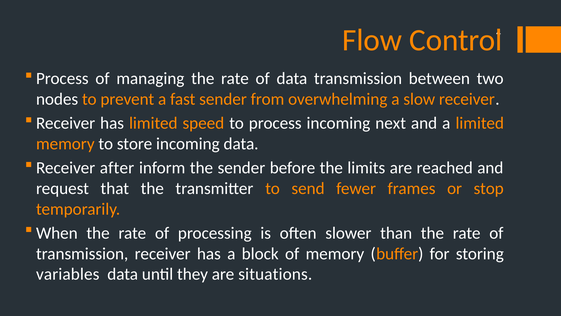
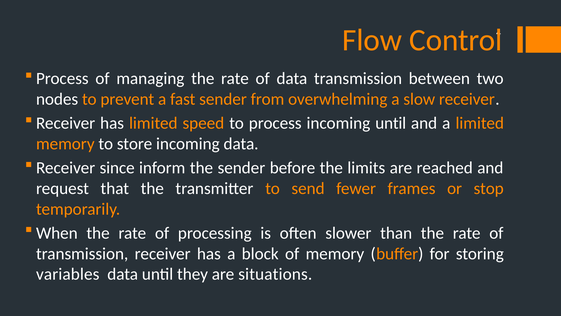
incoming next: next -> until (391, 123)
after: after -> since (117, 168)
